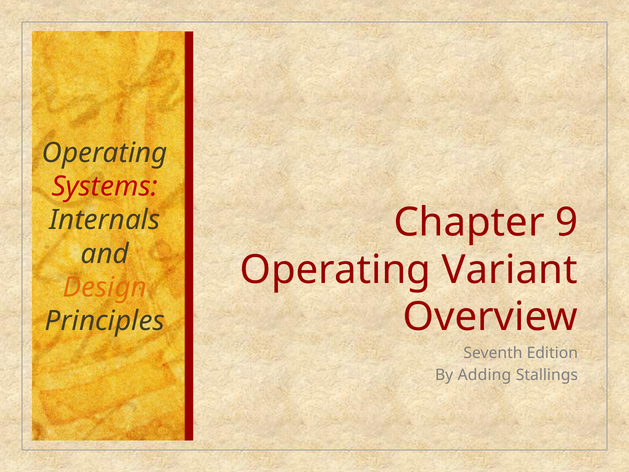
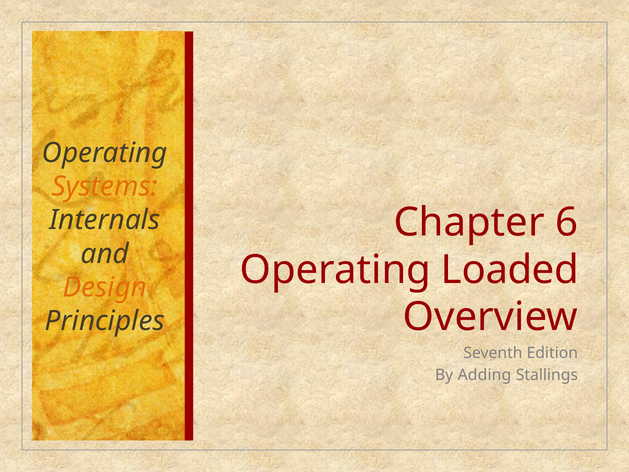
Systems colour: red -> orange (105, 187)
9: 9 -> 6 (567, 223)
Variant: Variant -> Loaded (510, 270)
